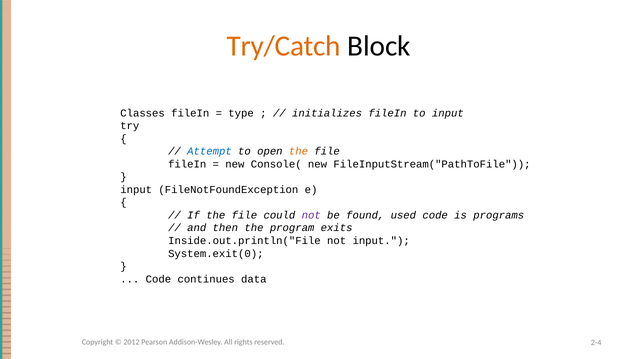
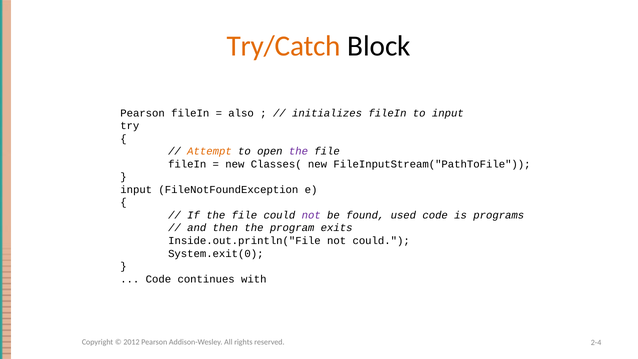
Classes: Classes -> Pearson (143, 113)
type: type -> also (241, 113)
Attempt colour: blue -> orange (209, 151)
the colour: orange -> purple (298, 151)
Console(: Console( -> Classes( (276, 164)
not input: input -> could (381, 241)
data: data -> with (254, 279)
